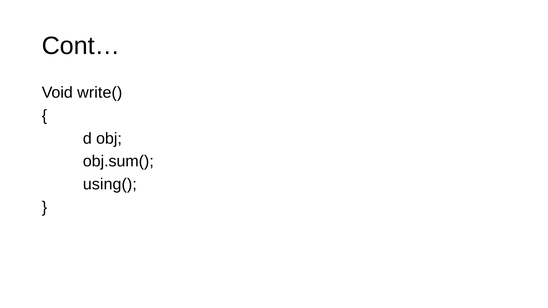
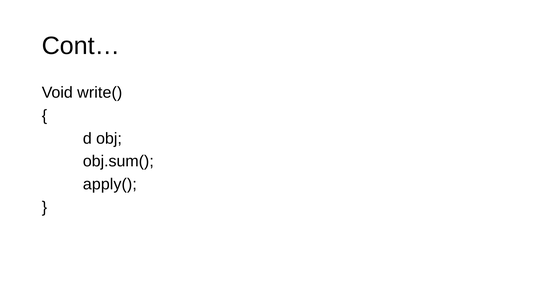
using(: using( -> apply( (110, 184)
